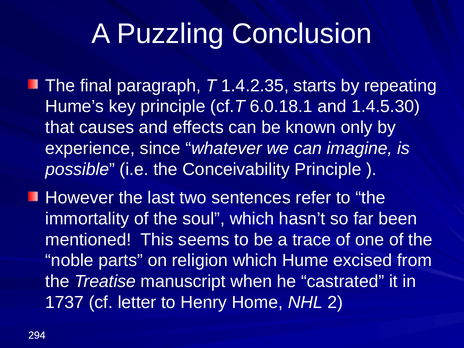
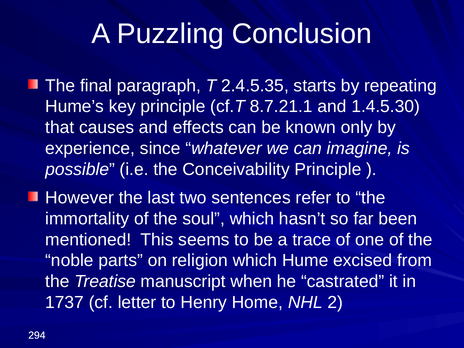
1.4.2.35: 1.4.2.35 -> 2.4.5.35 (255, 86)
6.0.18.1: 6.0.18.1 -> 8.7.21.1 (281, 107)
